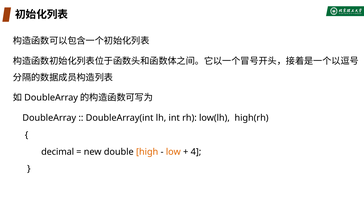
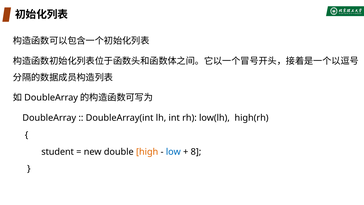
decimal: decimal -> student (58, 152)
low colour: orange -> blue (173, 152)
4: 4 -> 8 (196, 152)
